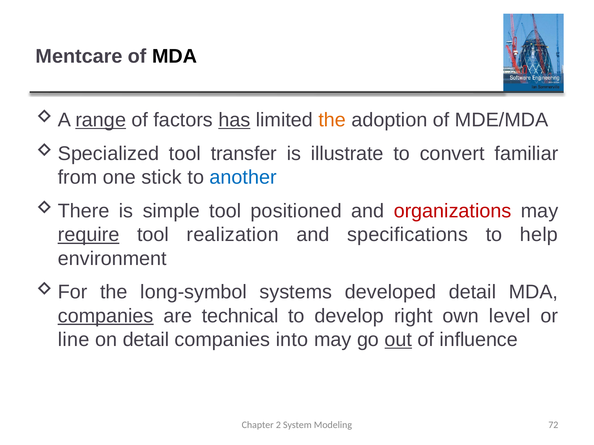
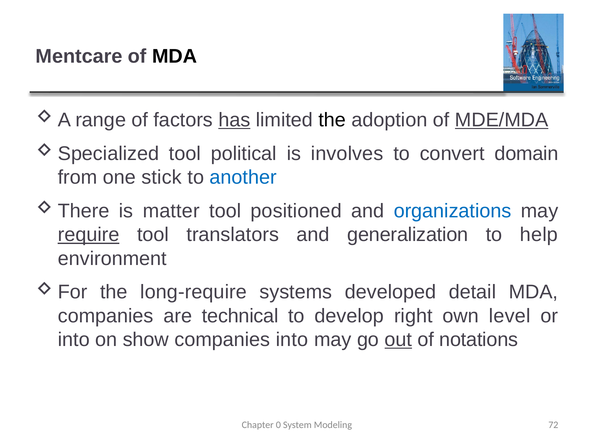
range underline: present -> none (101, 120)
the colour: orange -> black (332, 120)
MDE/MDA underline: none -> present (502, 120)
transfer: transfer -> political (244, 154)
illustrate: illustrate -> involves (347, 154)
familiar: familiar -> domain (527, 154)
simple: simple -> matter (171, 211)
organizations colour: red -> blue (453, 211)
realization: realization -> translators (233, 235)
specifications: specifications -> generalization (408, 235)
long-symbol: long-symbol -> long-require (194, 292)
companies underline: present -> none (106, 316)
line: line -> into (74, 340)
on detail: detail -> show (146, 340)
influence: influence -> notations (479, 340)
2: 2 -> 0 (278, 425)
